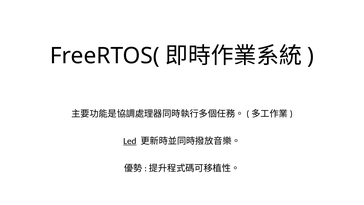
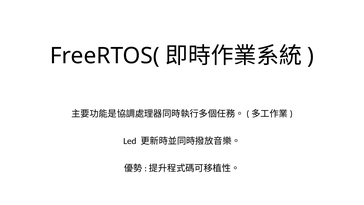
Led underline: present -> none (130, 141)
